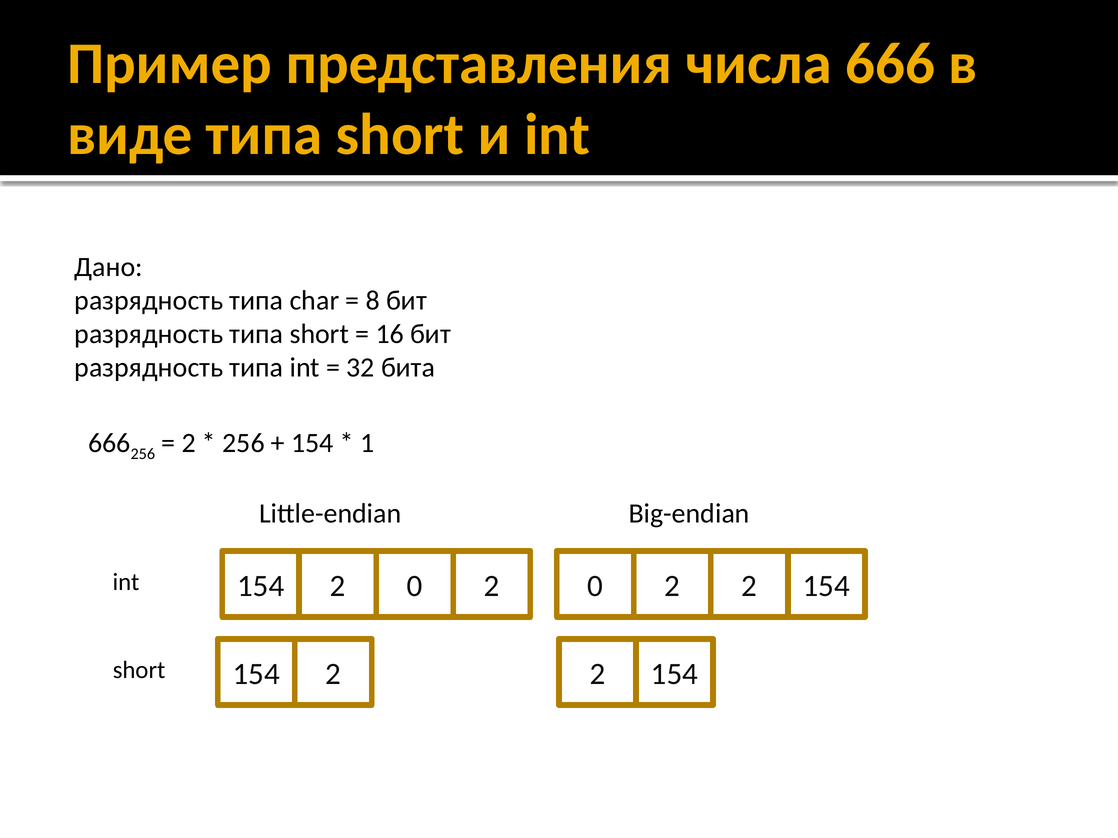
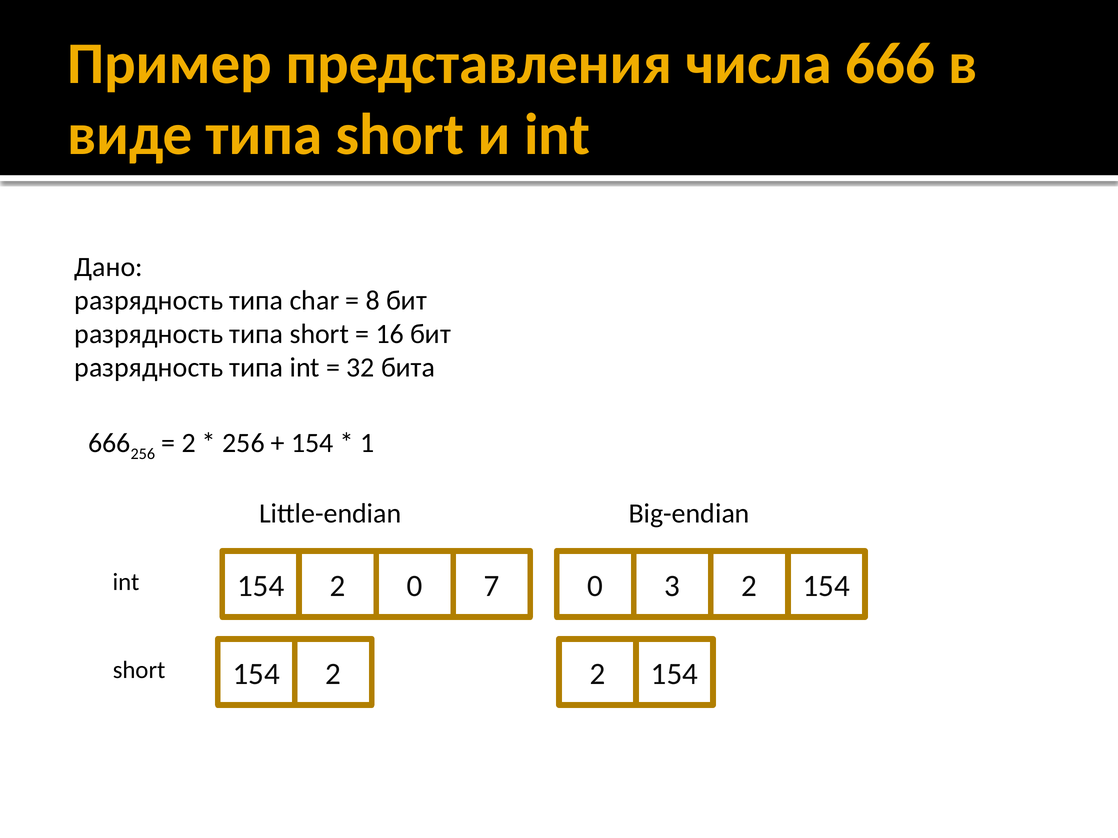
154 2 0 2: 2 -> 7 (492, 586)
2: 2 -> 3 (672, 586)
